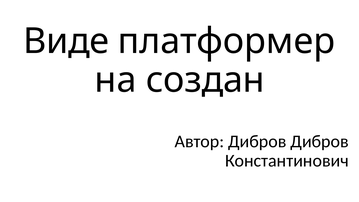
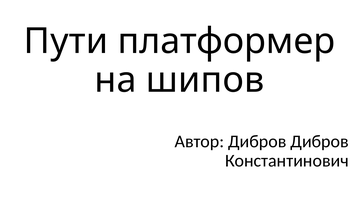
Виде: Виде -> Пути (66, 41)
создан: создан -> шипов (205, 80)
